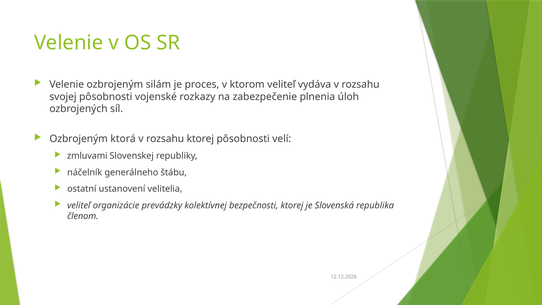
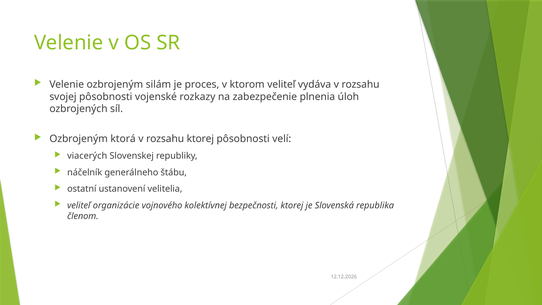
zmluvami: zmluvami -> viacerých (87, 156)
prevádzky: prevádzky -> vojnového (162, 205)
